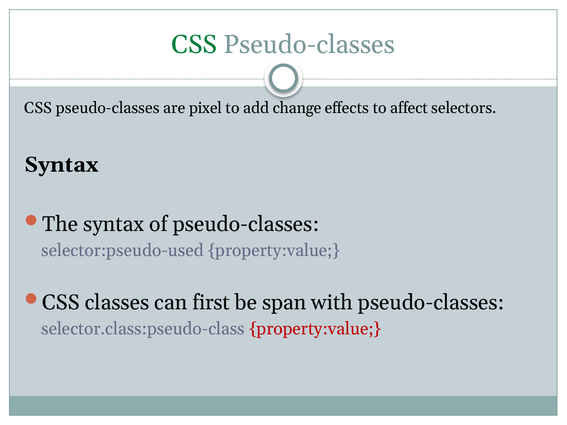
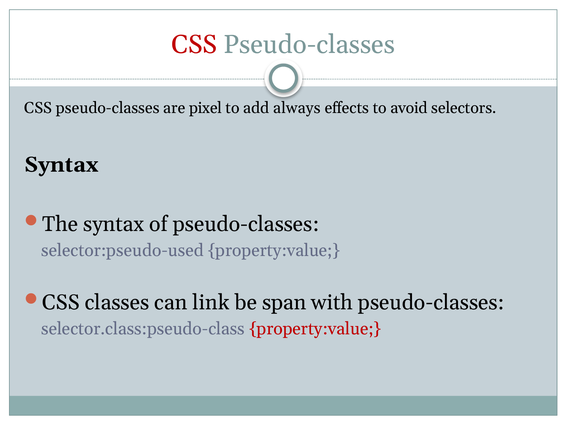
CSS colour: green -> red (194, 45)
change: change -> always (297, 108)
affect: affect -> avoid (409, 108)
first: first -> link (211, 303)
